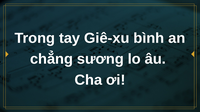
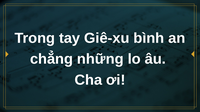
sương: sương -> những (100, 59)
